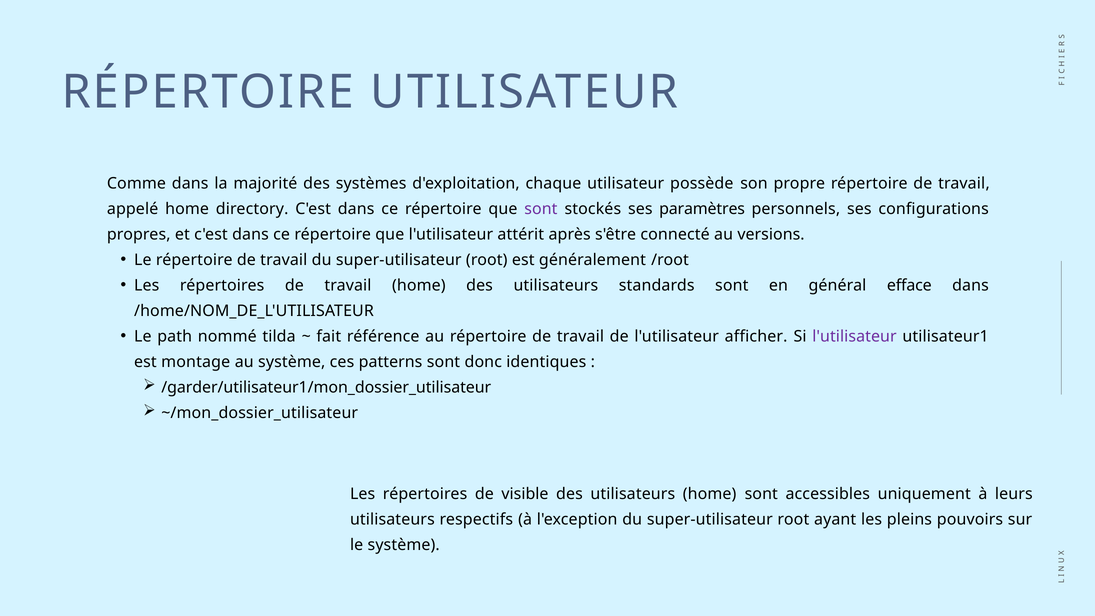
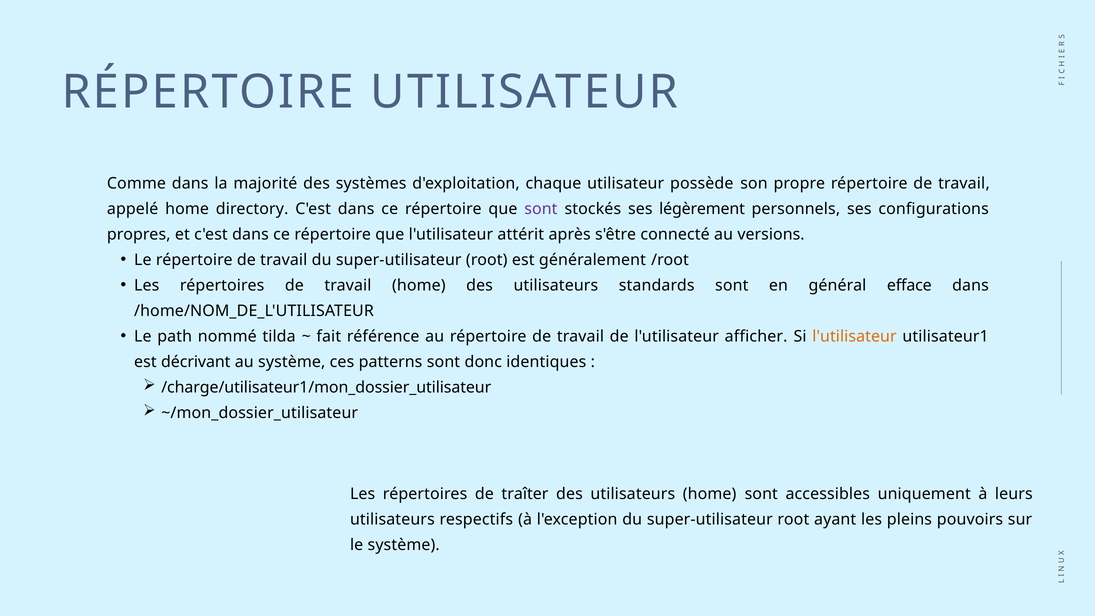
paramètres: paramètres -> légèrement (702, 209)
l'utilisateur colour: purple -> orange (854, 336)
montage: montage -> décrivant (196, 362)
/garder/utilisateur1/mon_dossier_utilisateur: /garder/utilisateur1/mon_dossier_utilisateur -> /charge/utilisateur1/mon_dossier_utilisateur (326, 388)
visible: visible -> traîter (525, 494)
